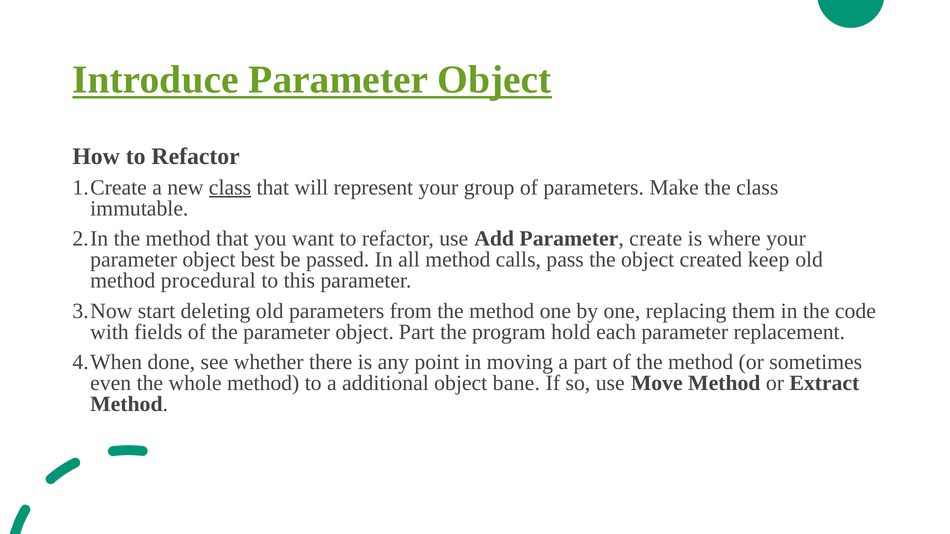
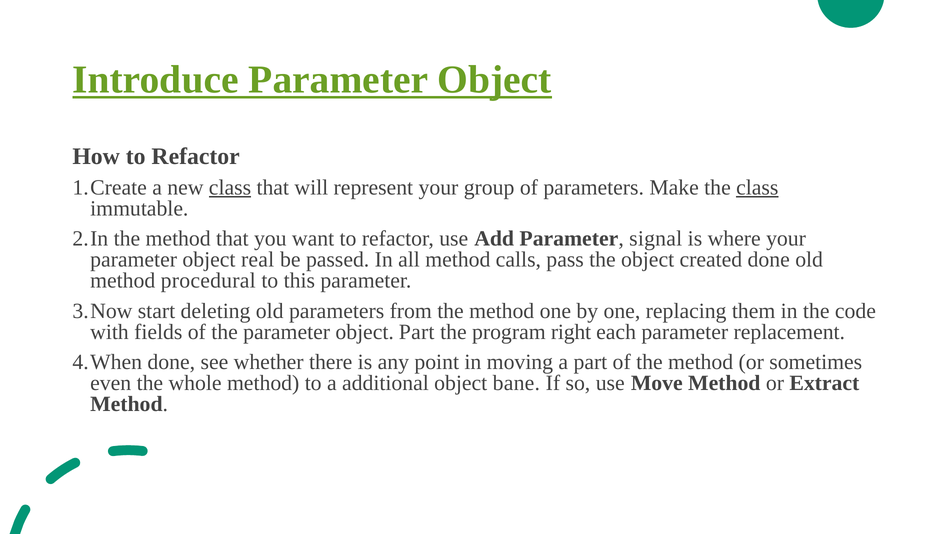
class underline: none -> present (757, 188)
create: create -> signal (656, 239)
best: best -> real (258, 260)
created keep: keep -> done (769, 260)
hold: hold -> right (571, 332)
